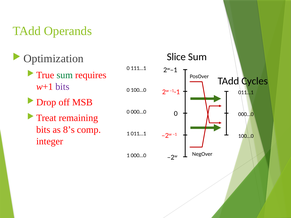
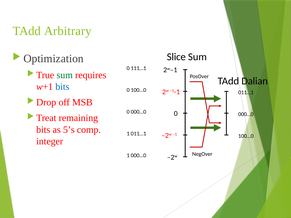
Operands: Operands -> Arbitrary (68, 31)
Cycles: Cycles -> Dalian (255, 81)
bits colour: purple -> blue (62, 87)
8’s: 8’s -> 5’s (69, 130)
